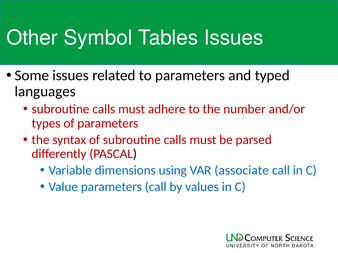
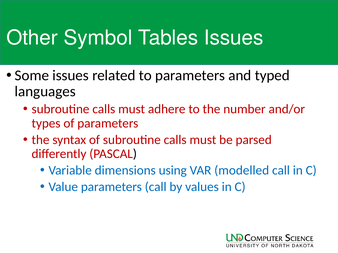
associate: associate -> modelled (242, 171)
